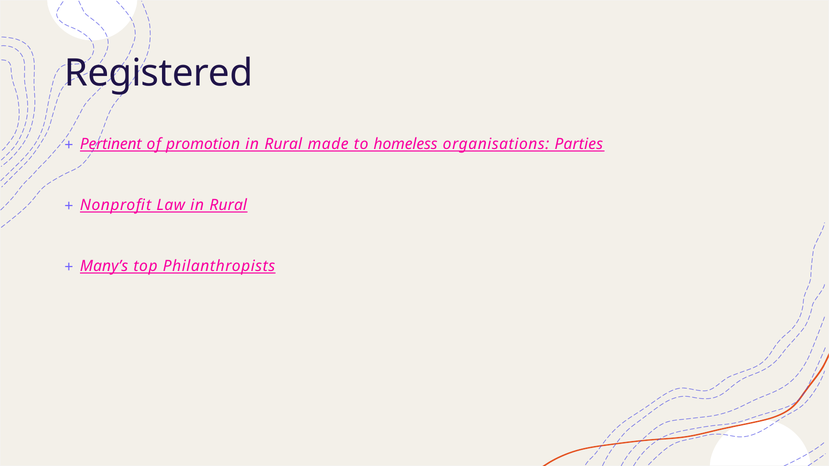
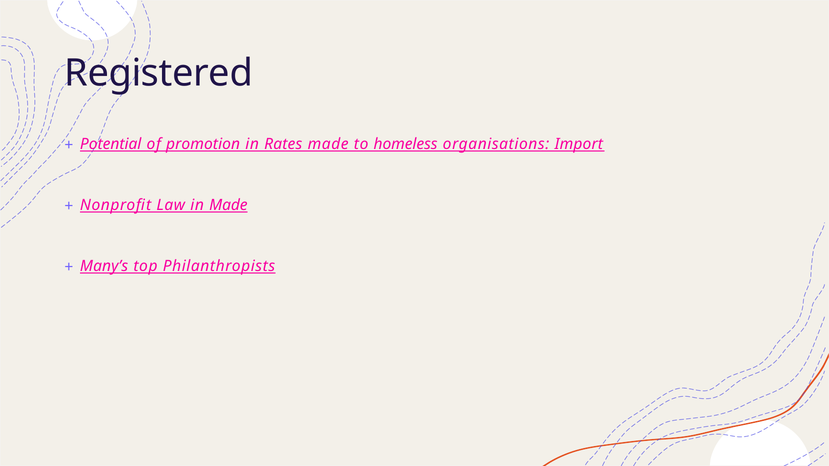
Pertinent: Pertinent -> Potential (111, 144)
Rural: Rural -> Rates (283, 144)
Parties: Parties -> Import (579, 144)
Law in Rural: Rural -> Made (228, 205)
